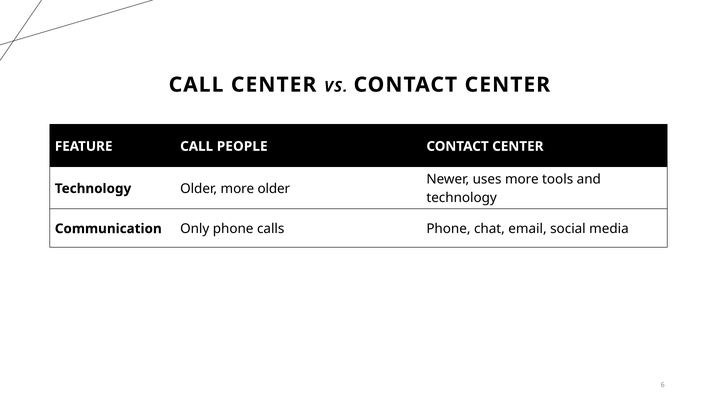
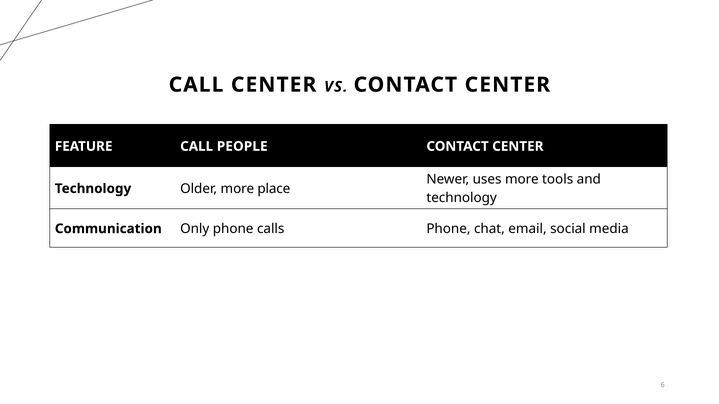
more older: older -> place (274, 189)
